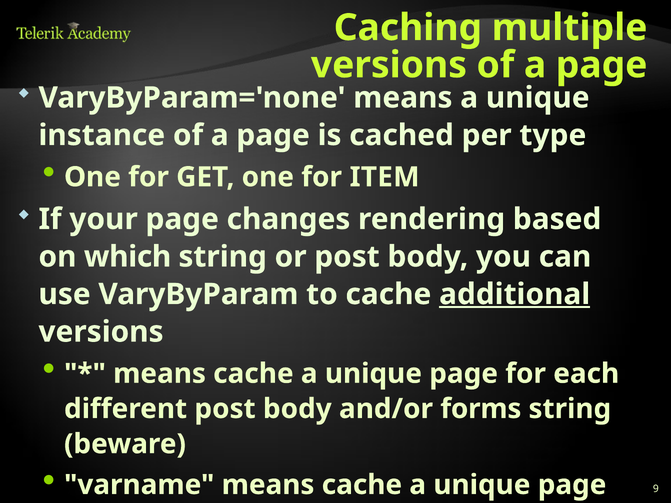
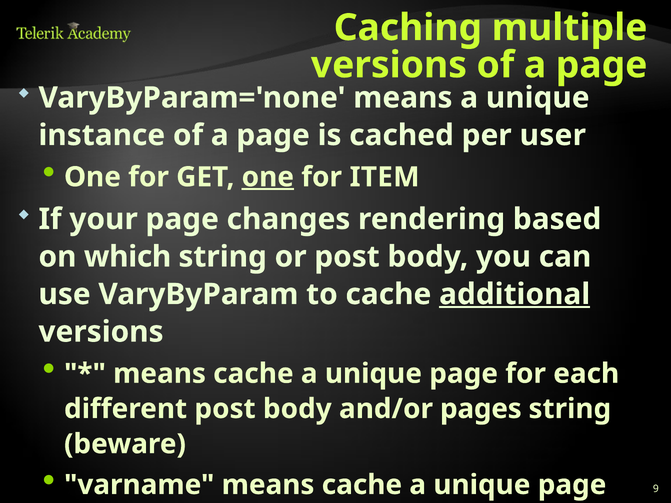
type: type -> user (553, 135)
one underline: none -> present (268, 177)
forms: forms -> pages (481, 409)
